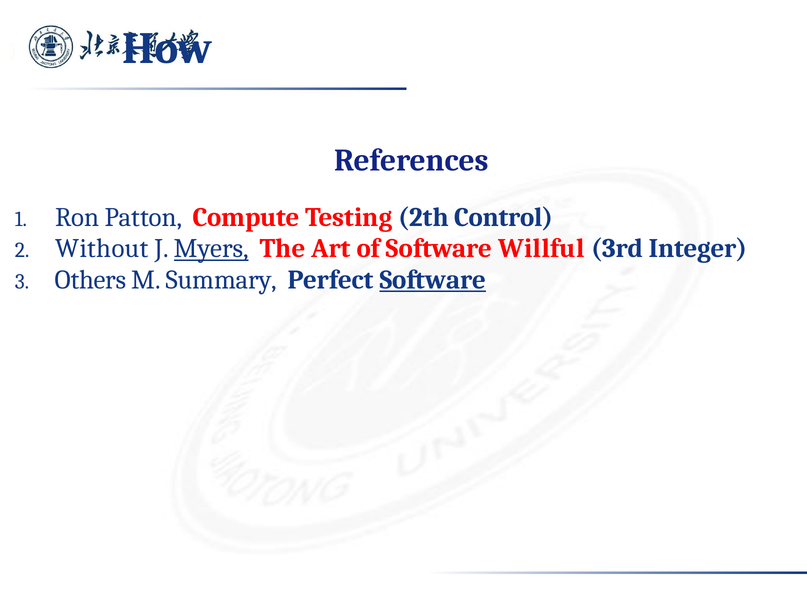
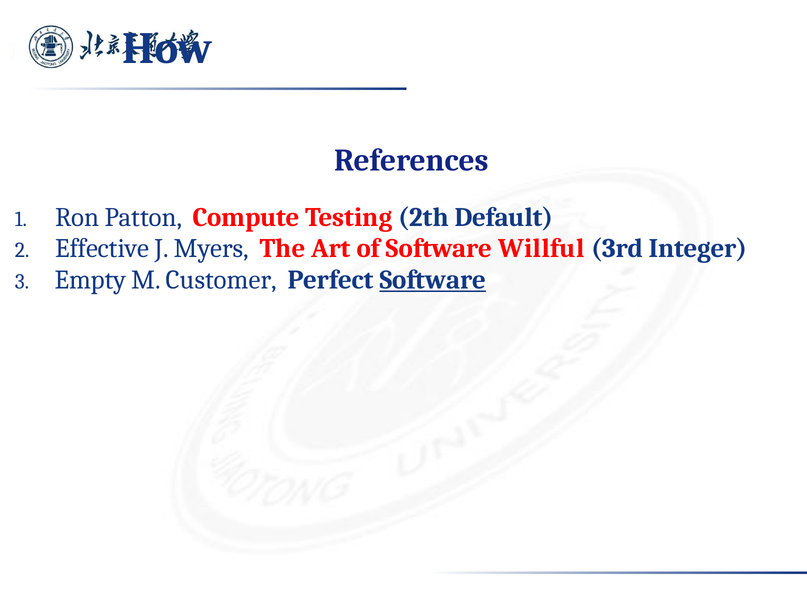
Control: Control -> Default (504, 218)
Without: Without -> Effective (102, 249)
Myers underline: present -> none (211, 249)
Others: Others -> Empty (91, 280)
Summary: Summary -> Customer (221, 280)
